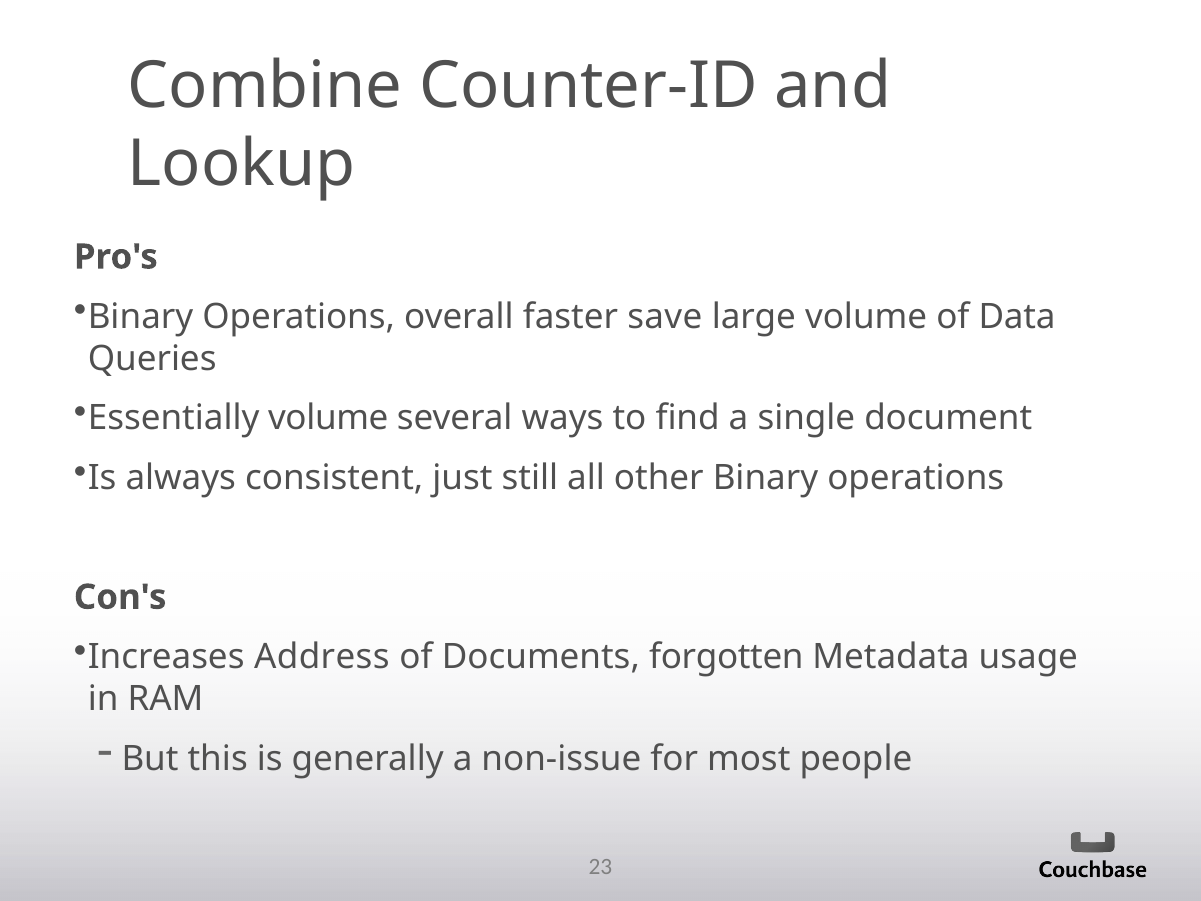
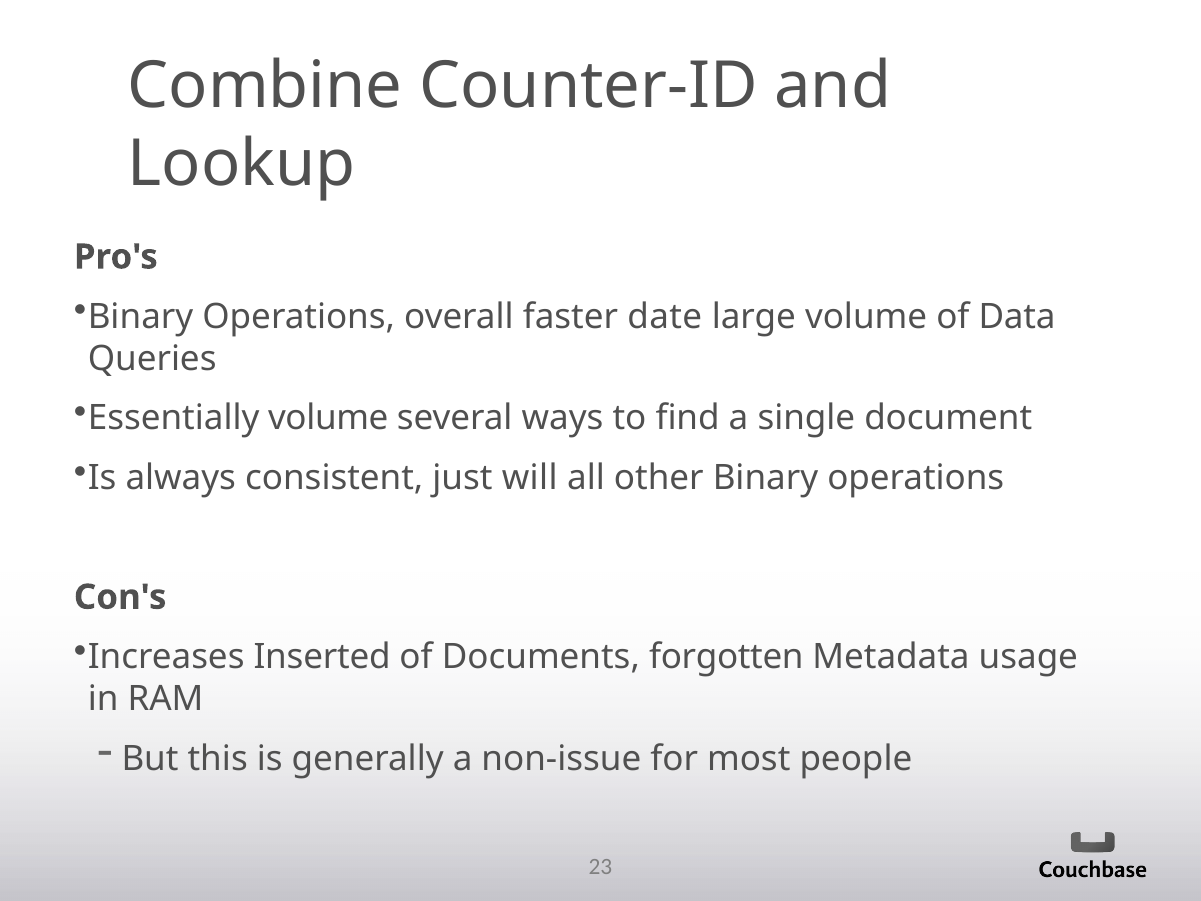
save: save -> date (665, 316)
still: still -> will (530, 478)
Address: Address -> Inserted (322, 657)
